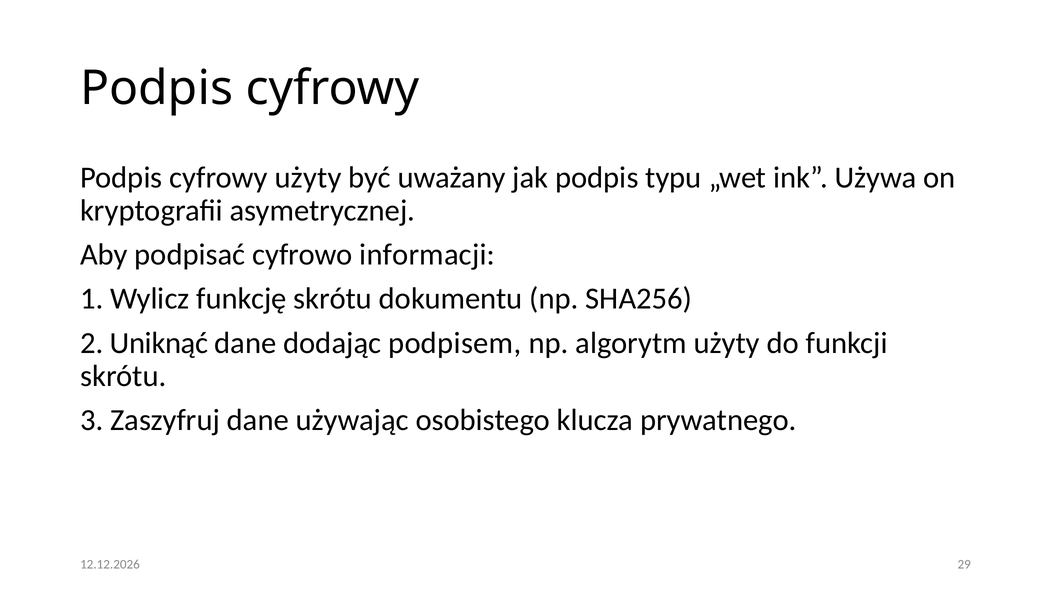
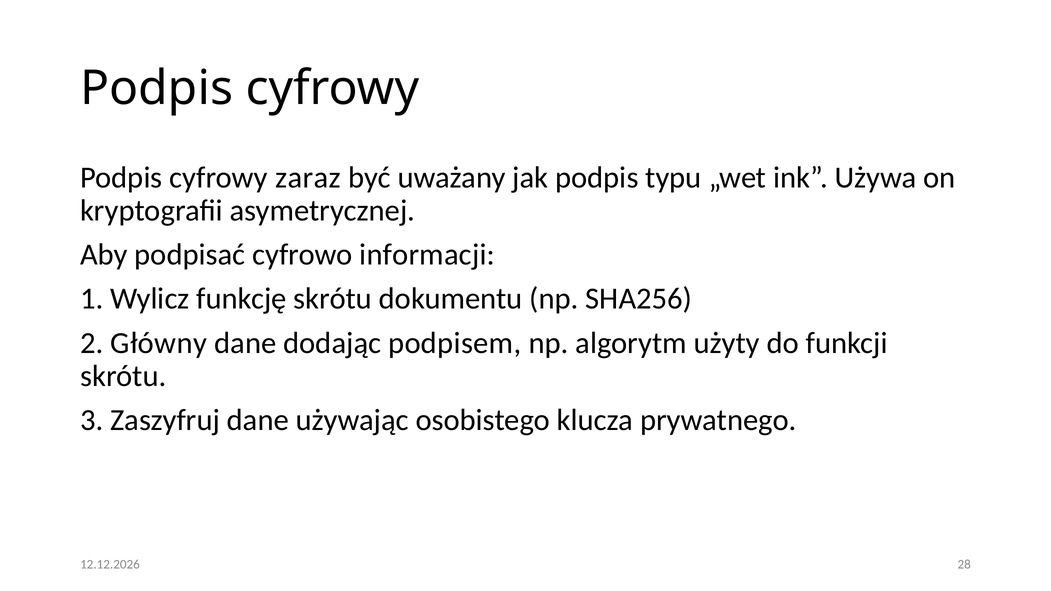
cyfrowy użyty: użyty -> zaraz (308, 178)
Uniknąć: Uniknąć -> Główny (159, 343)
29: 29 -> 28 (964, 564)
